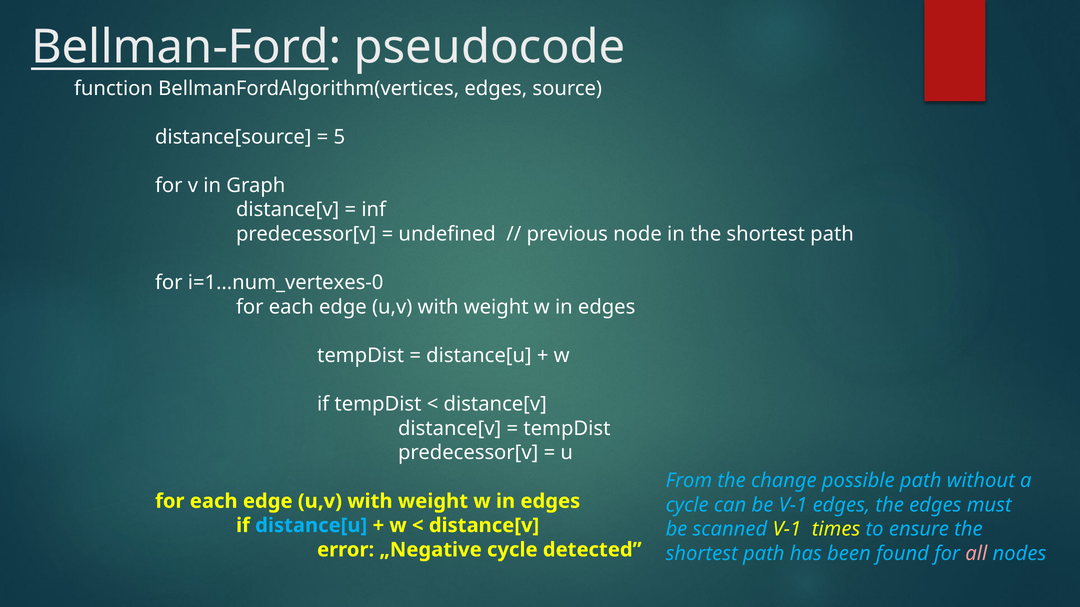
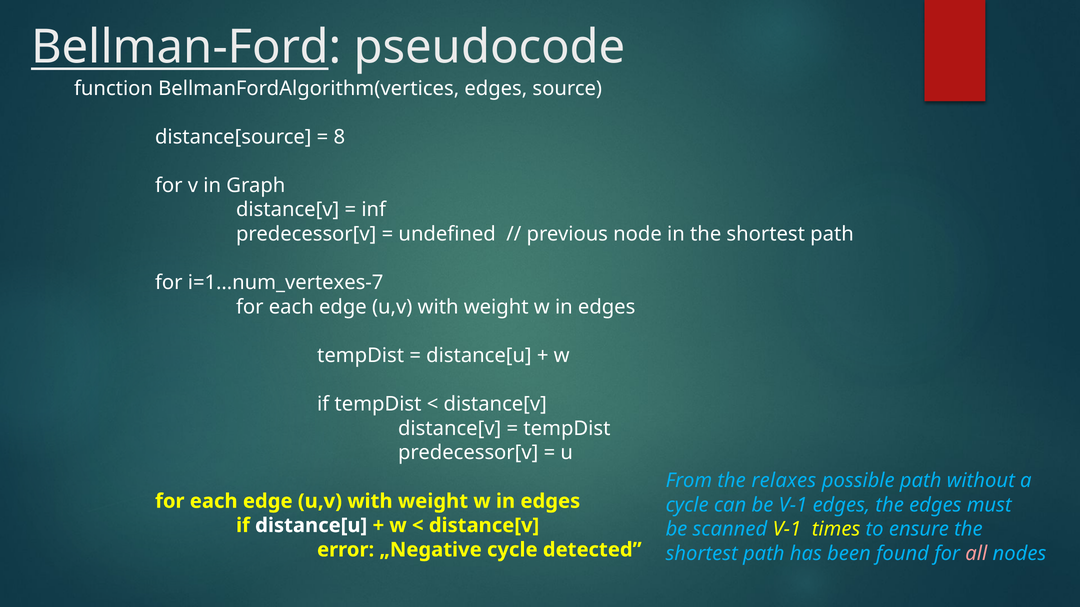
5: 5 -> 8 (339, 137)
i=1...num_vertexes-0: i=1...num_vertexes-0 -> i=1...num_vertexes-7 (286, 283)
change: change -> relaxes (784, 481)
distance[u colour: light blue -> white (311, 526)
